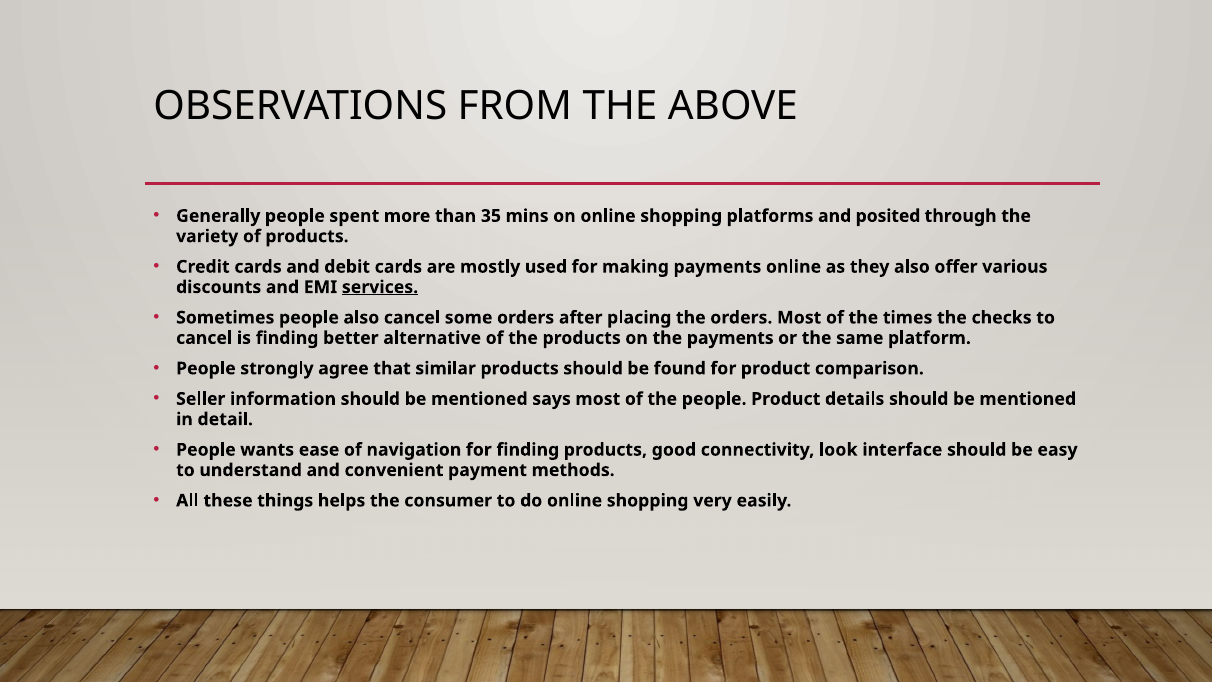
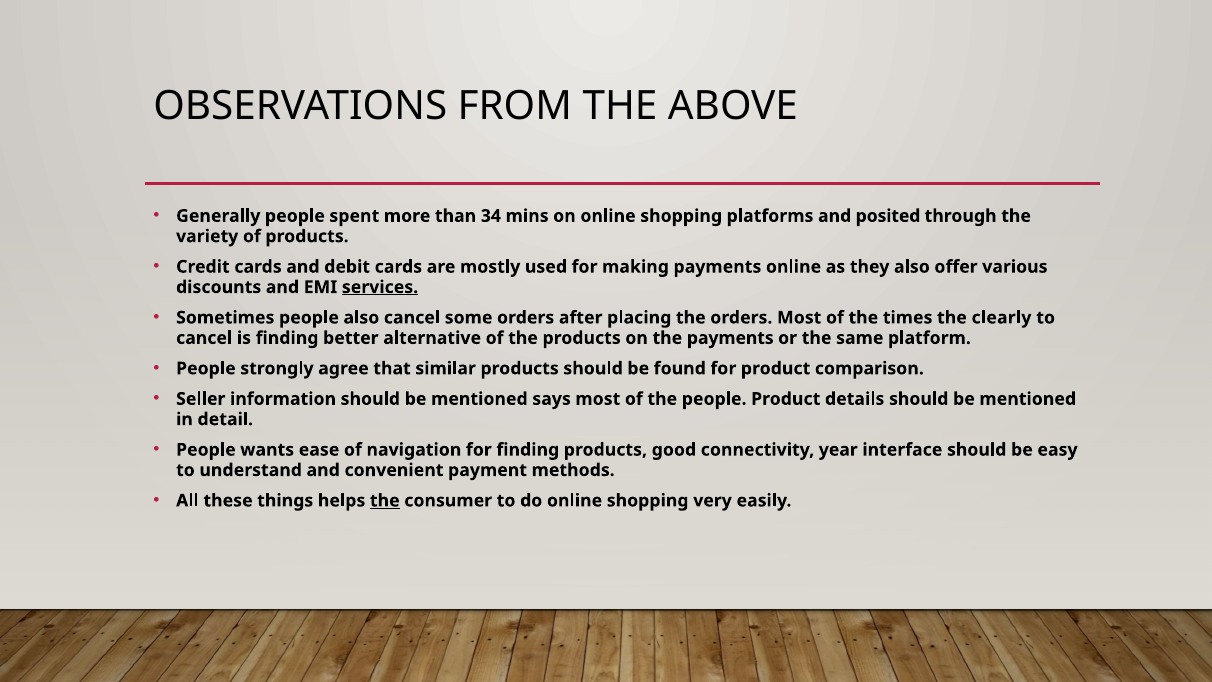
35: 35 -> 34 (491, 216)
checks: checks -> clearly (1001, 318)
look: look -> year (838, 450)
the underline: none -> present (385, 500)
